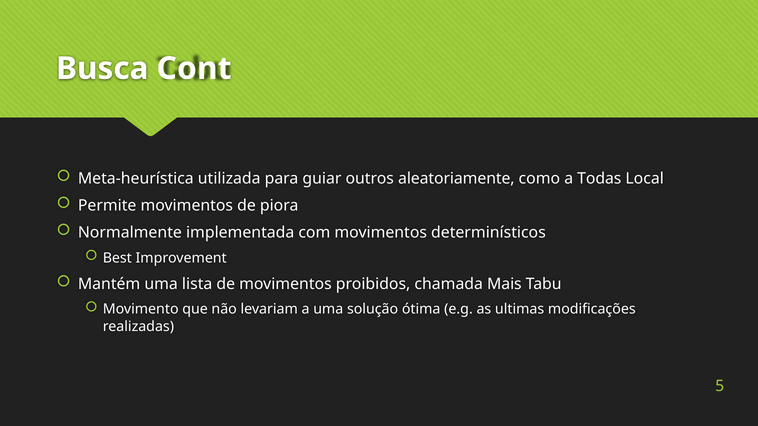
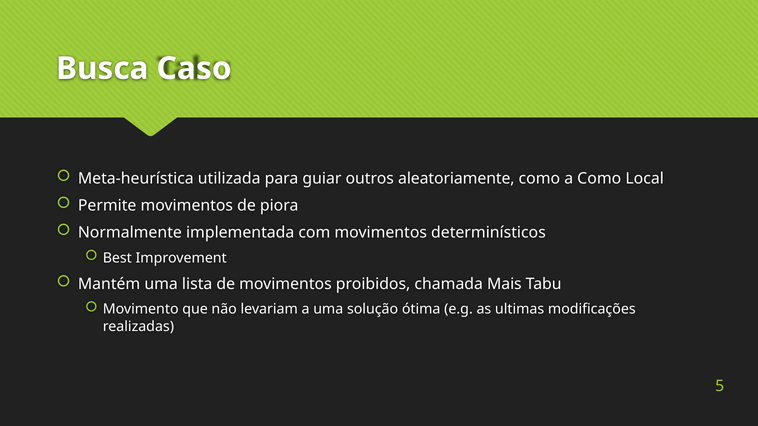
Cont: Cont -> Caso (194, 69)
a Todas: Todas -> Como (599, 179)
